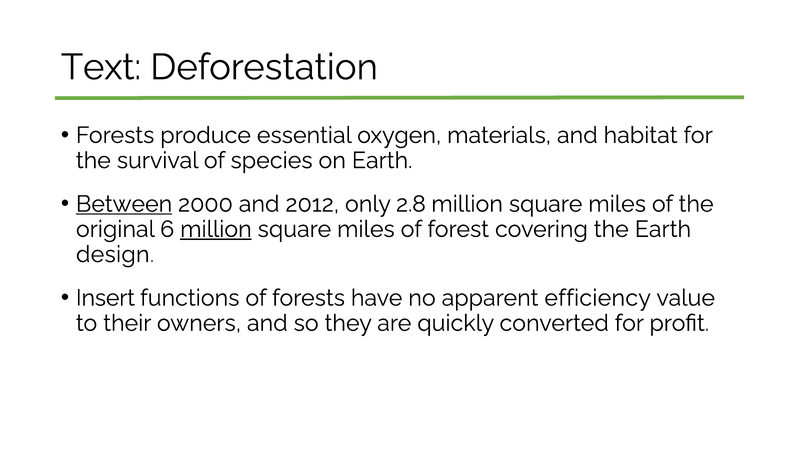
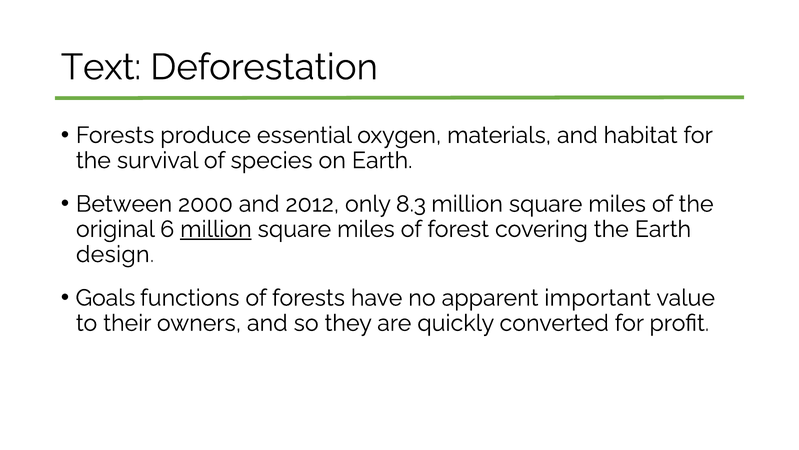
Between underline: present -> none (124, 204)
2.8: 2.8 -> 8.3 (411, 204)
Insert: Insert -> Goals (105, 298)
efficiency: efficiency -> important (598, 298)
